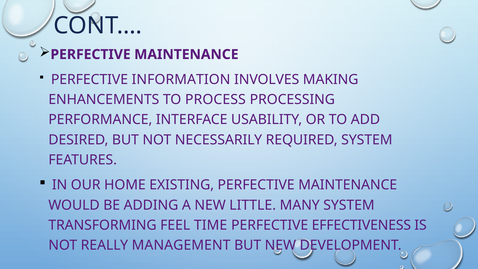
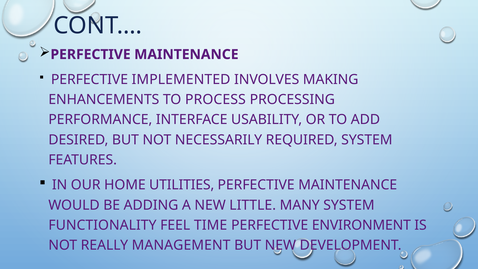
INFORMATION: INFORMATION -> IMPLEMENTED (181, 80)
EXISTING: EXISTING -> UTILITIES (182, 185)
TRANSFORMING: TRANSFORMING -> FUNCTIONALITY (102, 225)
EFFECTIVENESS: EFFECTIVENESS -> ENVIRONMENT (361, 225)
